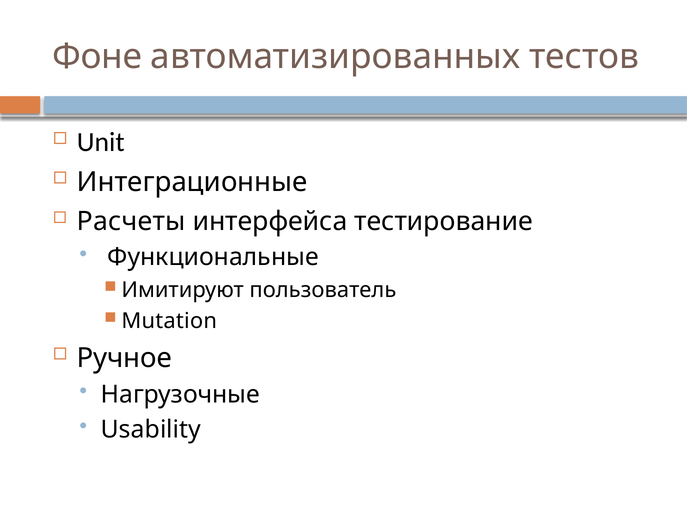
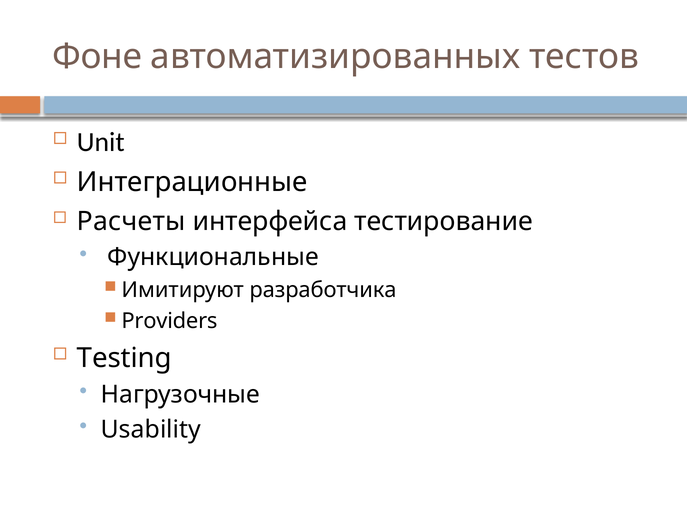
пользователь: пользователь -> разработчика (323, 290)
Mutation: Mutation -> Providers (169, 321)
Ручное: Ручное -> Testing (124, 358)
